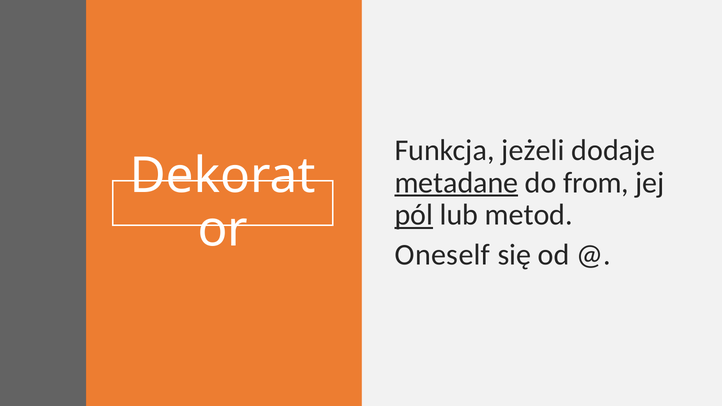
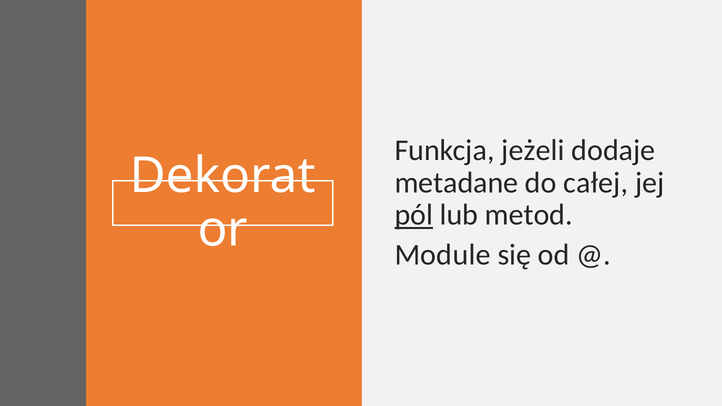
metadane underline: present -> none (456, 183)
from: from -> całej (596, 183)
Oneself: Oneself -> Module (443, 255)
